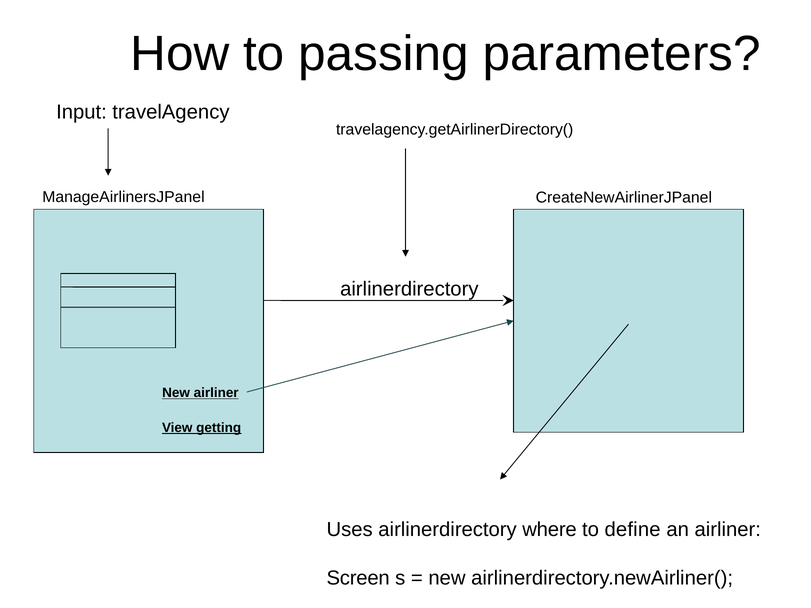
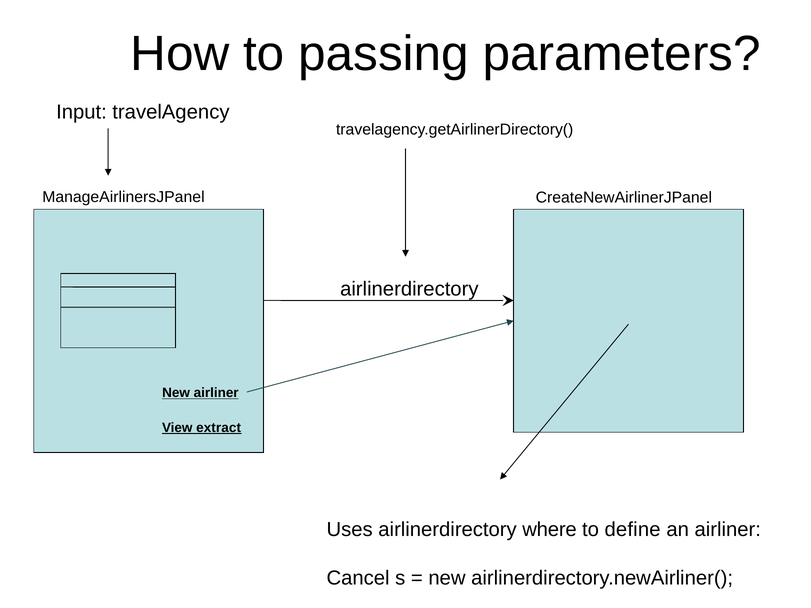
getting: getting -> extract (219, 428)
Screen: Screen -> Cancel (358, 579)
